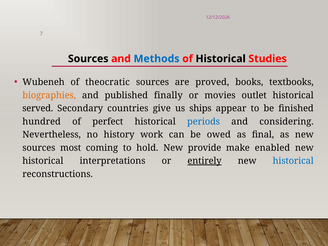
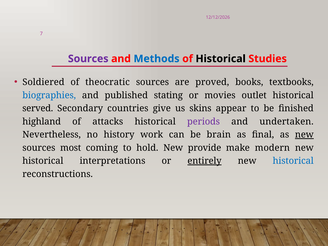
Sources colour: black -> purple (88, 59)
Wubeneh: Wubeneh -> Soldiered (43, 82)
biographies colour: orange -> blue (49, 95)
finally: finally -> stating (168, 95)
ships: ships -> skins (200, 108)
hundred: hundred -> highland (42, 122)
perfect: perfect -> attacks (108, 122)
periods colour: blue -> purple (204, 122)
considering: considering -> undertaken (287, 122)
owed: owed -> brain (219, 135)
new underline: none -> present (304, 135)
enabled: enabled -> modern (272, 148)
